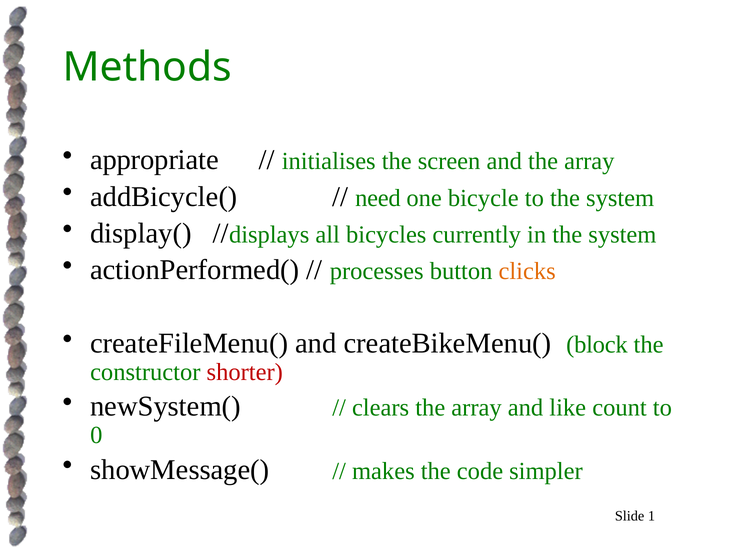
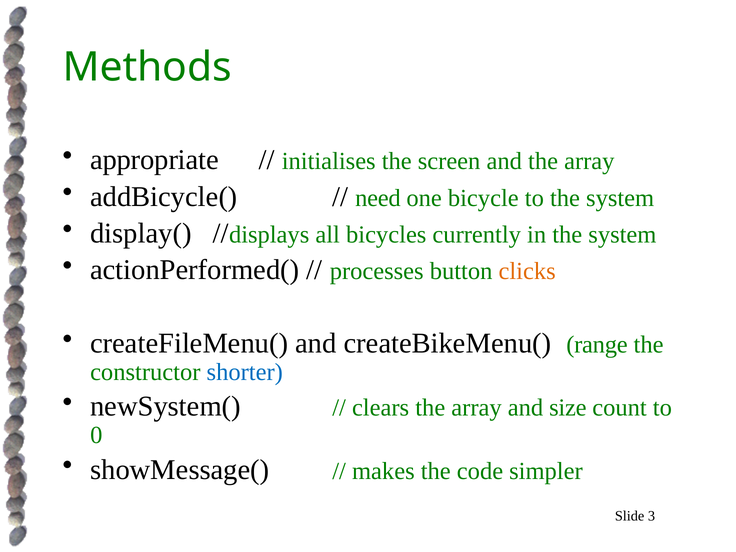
block: block -> range (597, 345)
shorter colour: red -> blue (245, 372)
like: like -> size (568, 408)
1: 1 -> 3 (651, 516)
